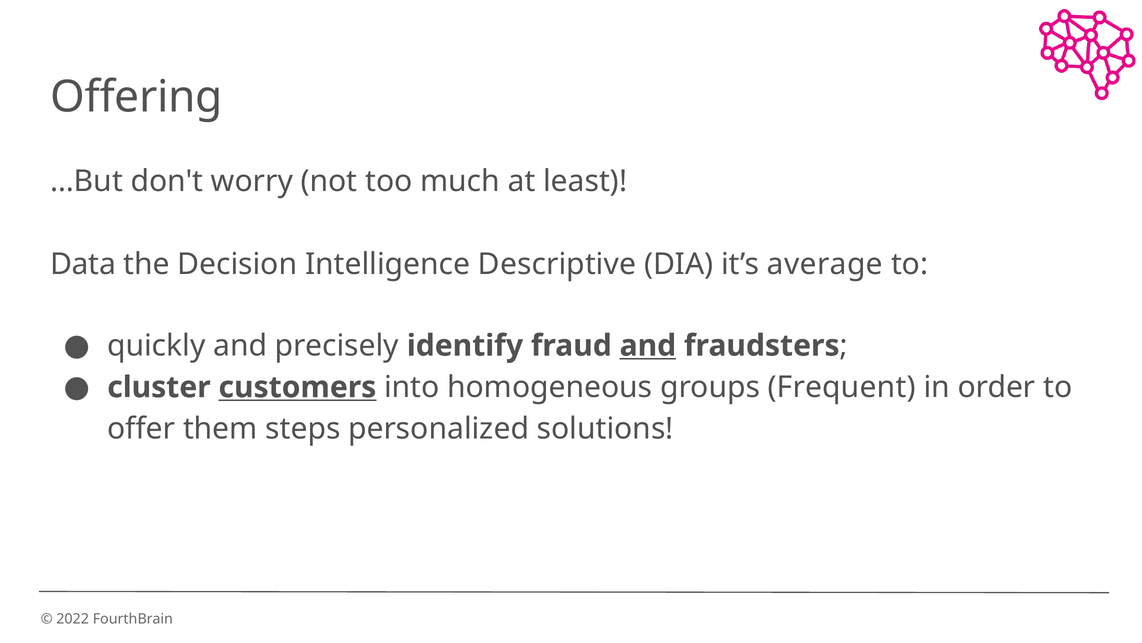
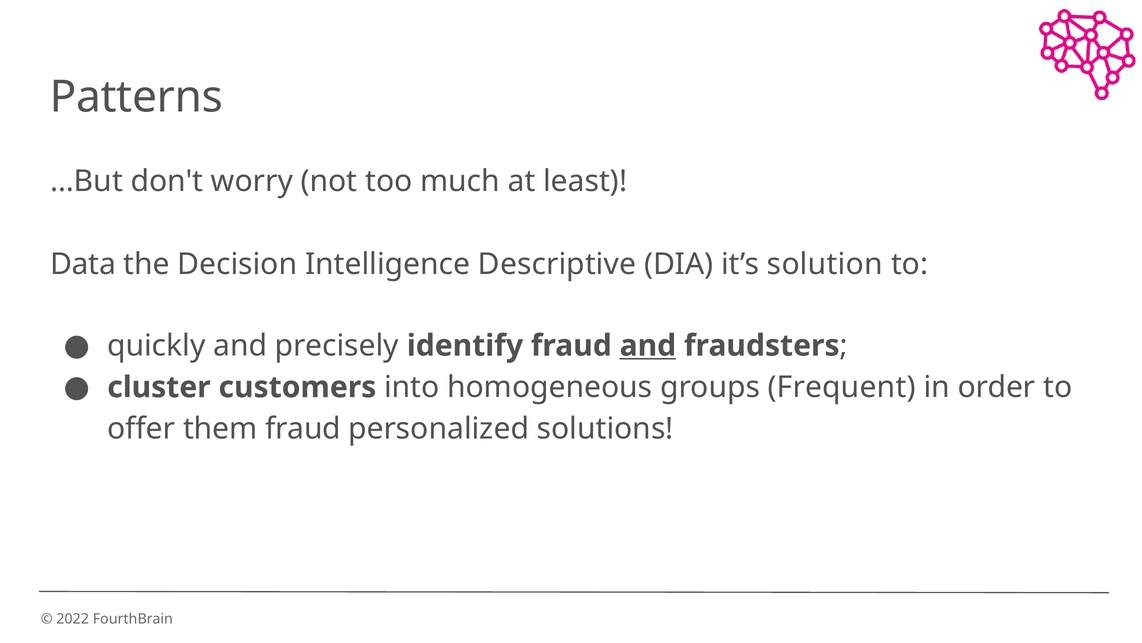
Offering: Offering -> Patterns (136, 97)
average: average -> solution (825, 264)
customers underline: present -> none (297, 387)
them steps: steps -> fraud (303, 428)
